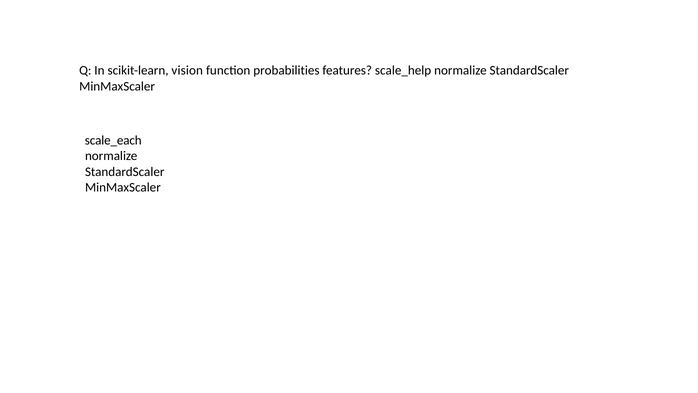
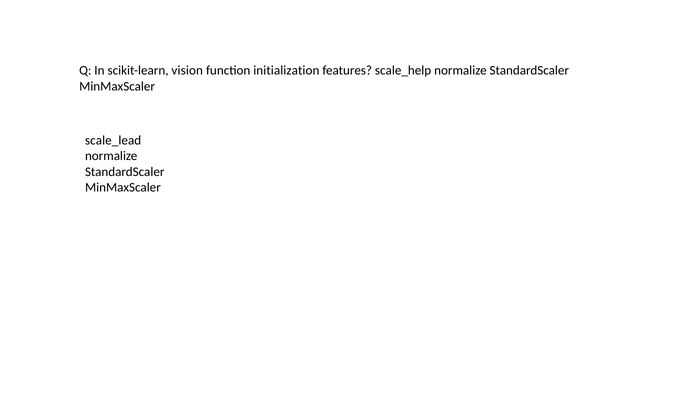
probabilities: probabilities -> initialization (286, 71)
scale_each: scale_each -> scale_lead (113, 140)
